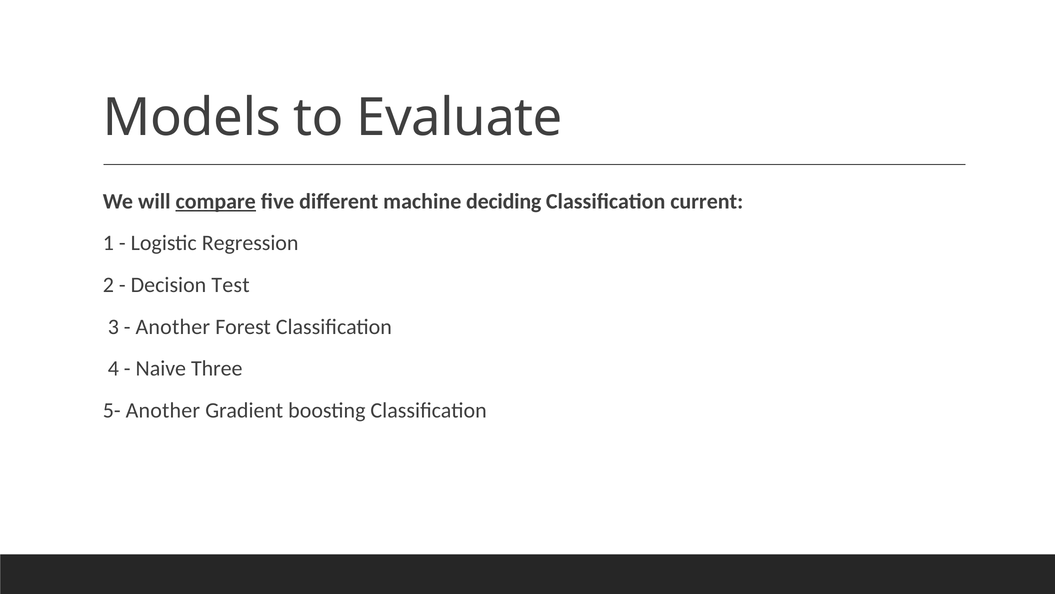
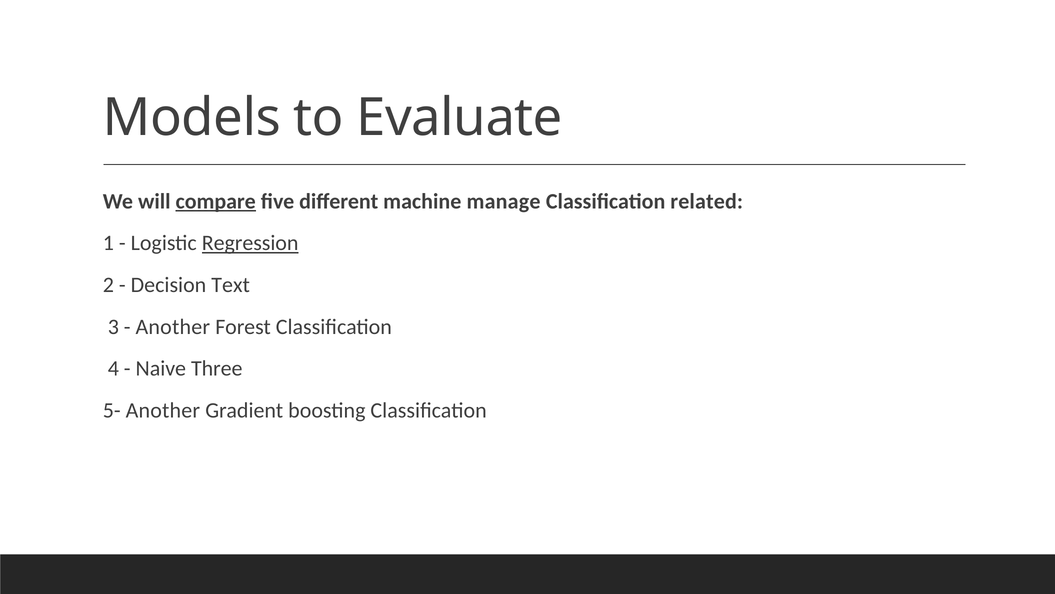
deciding: deciding -> manage (504, 201)
current: current -> related (707, 201)
Regression underline: none -> present (250, 243)
Test: Test -> Text (231, 285)
